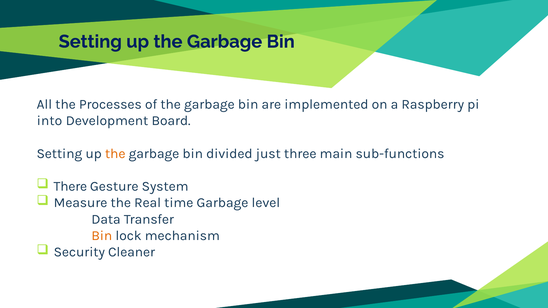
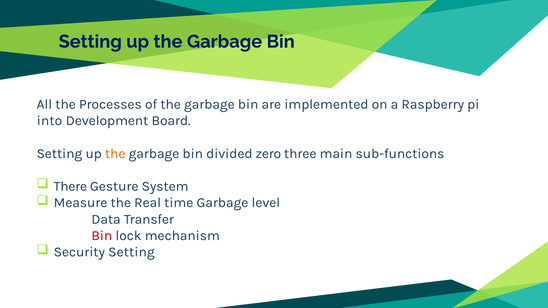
just: just -> zero (268, 154)
Bin colour: orange -> red (102, 236)
Security Cleaner: Cleaner -> Setting (131, 252)
